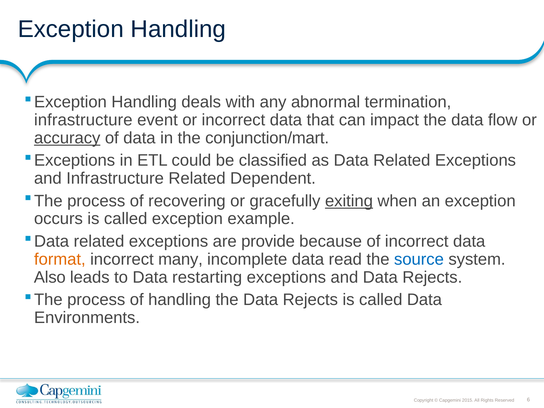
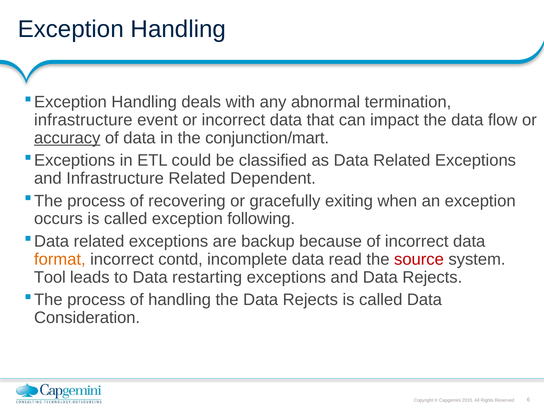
exiting underline: present -> none (349, 201)
example: example -> following (261, 219)
provide: provide -> backup (268, 241)
many: many -> contd (180, 259)
source colour: blue -> red (419, 259)
Also: Also -> Tool (50, 277)
Environments: Environments -> Consideration (87, 318)
